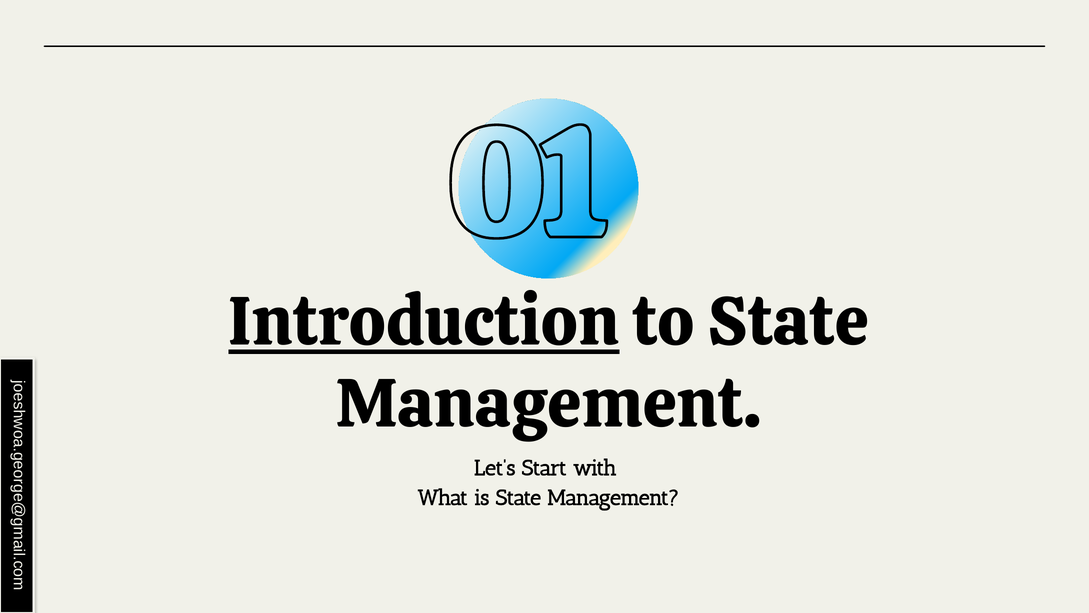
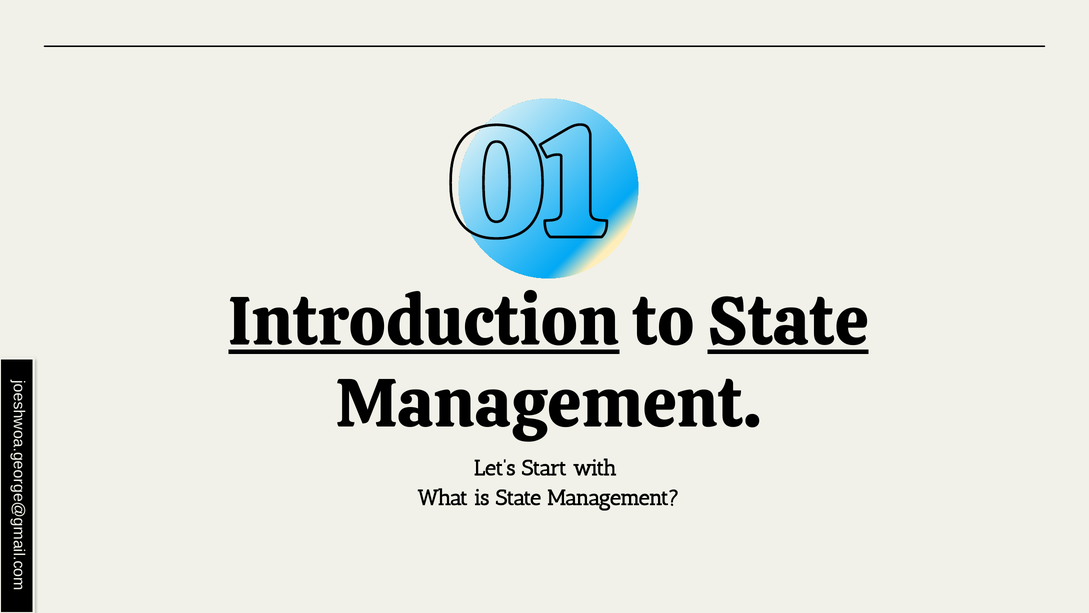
State underline: none -> present (788, 322)
